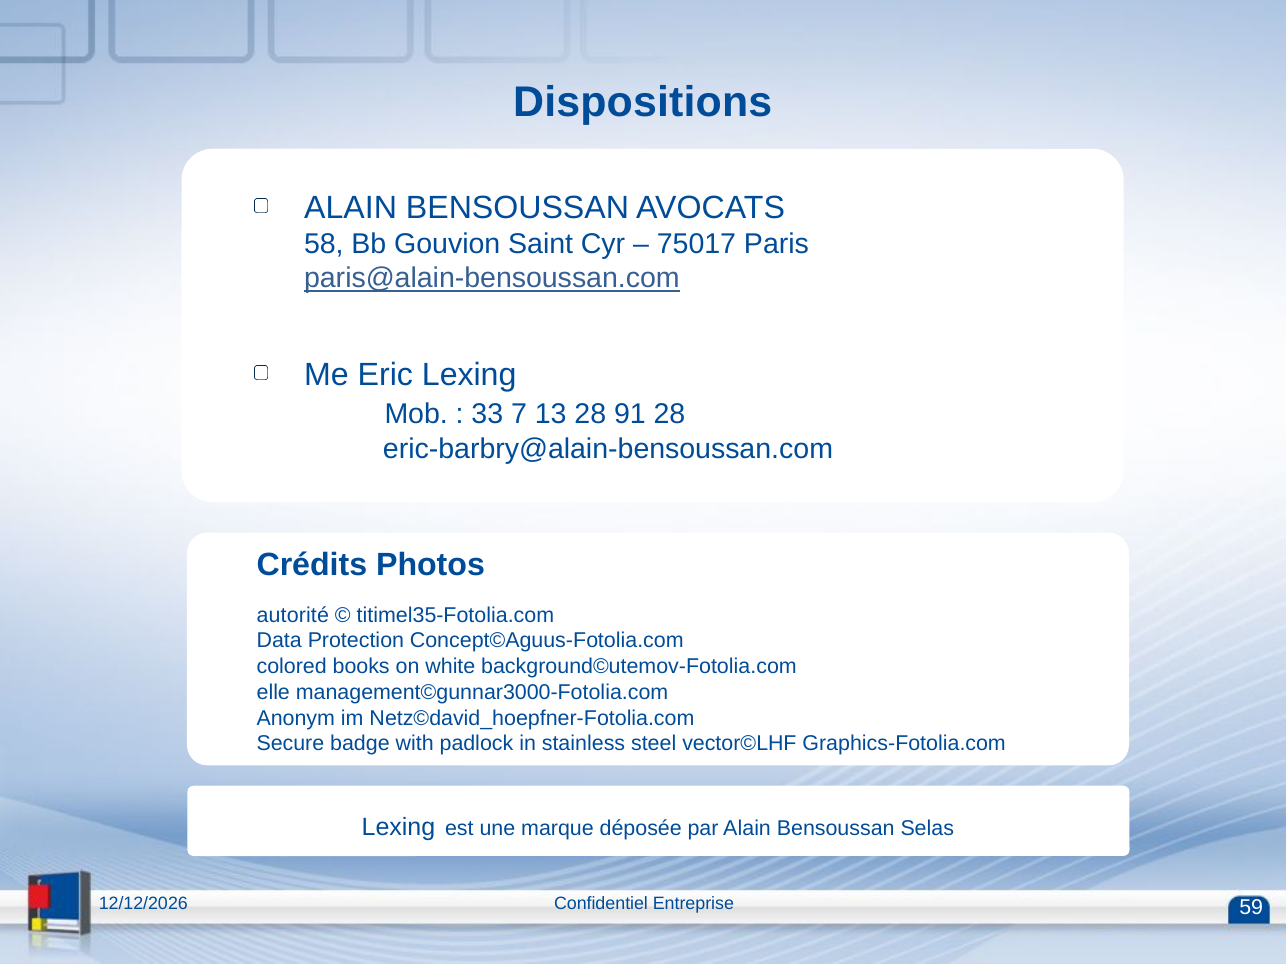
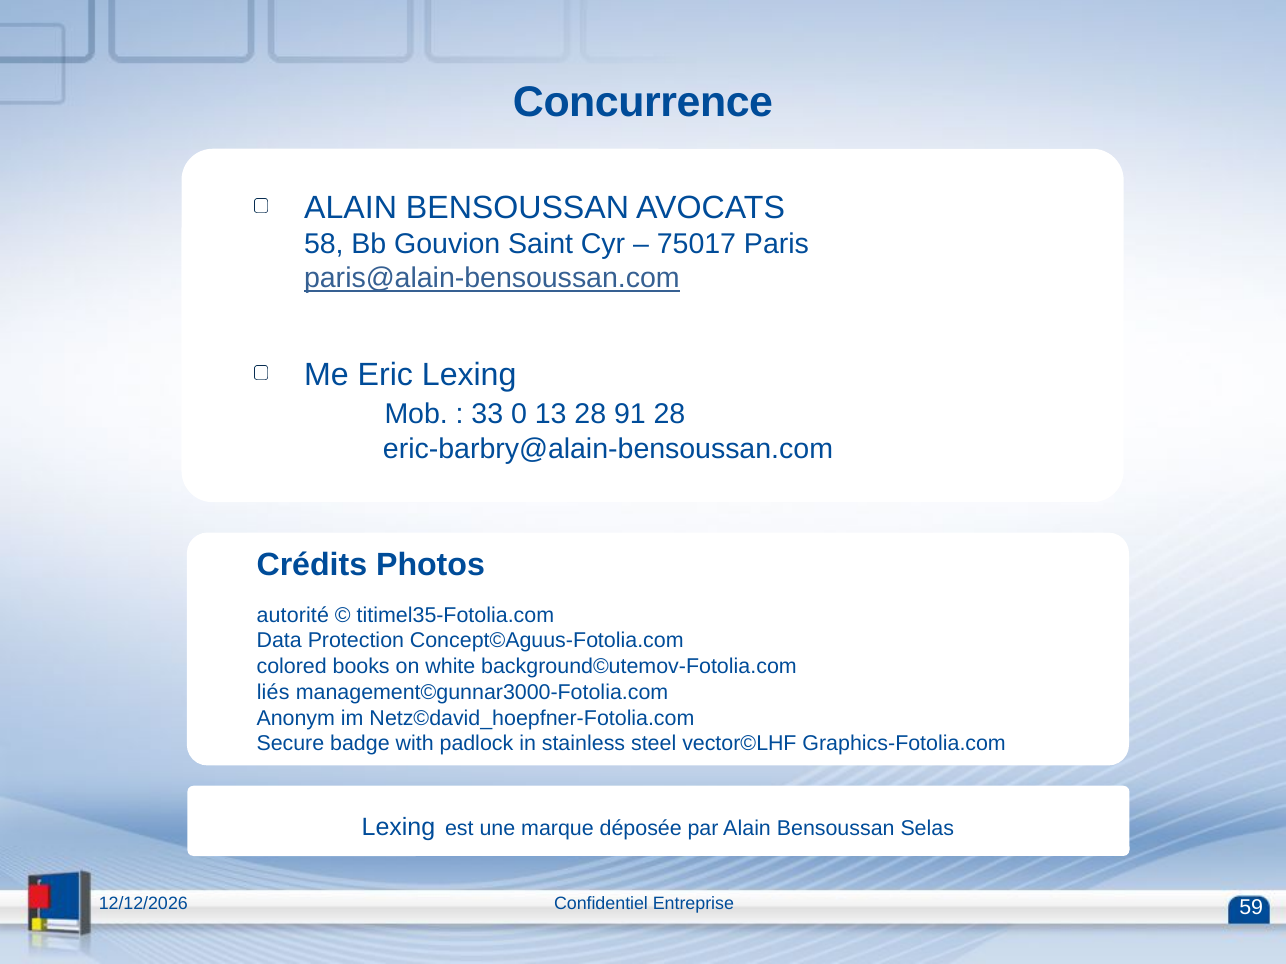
Dispositions: Dispositions -> Concurrence (643, 102)
7: 7 -> 0 (519, 415)
elle: elle -> liés (273, 693)
